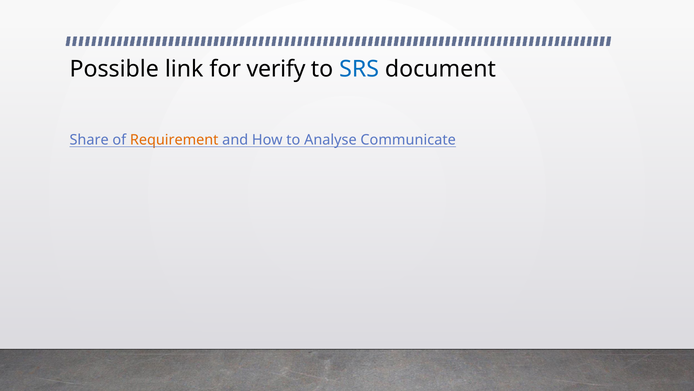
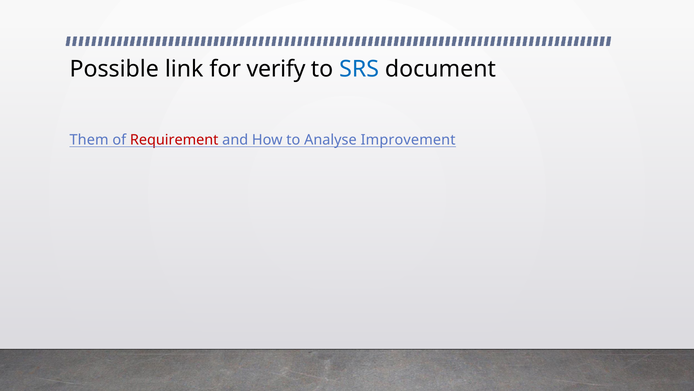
Share: Share -> Them (89, 140)
Requirement colour: orange -> red (174, 140)
Communicate: Communicate -> Improvement (408, 140)
